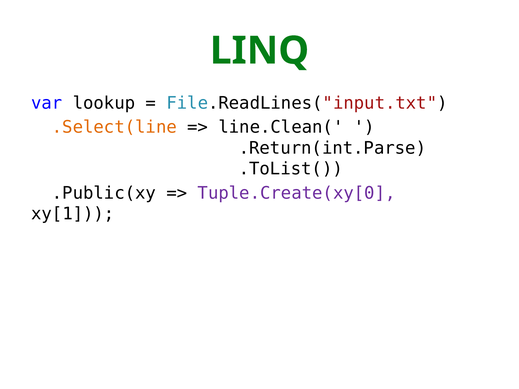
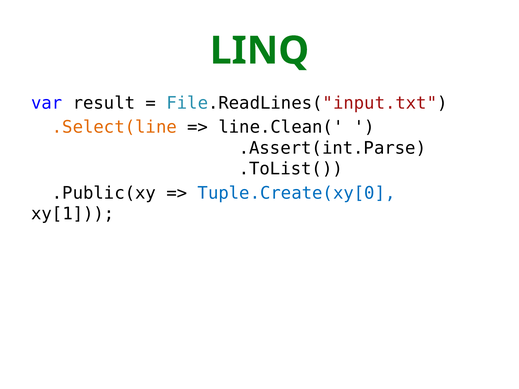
lookup: lookup -> result (104, 103)
.Return(int.Parse: .Return(int.Parse -> .Assert(int.Parse (332, 148)
Tuple.Create(xy[0 colour: purple -> blue (297, 193)
